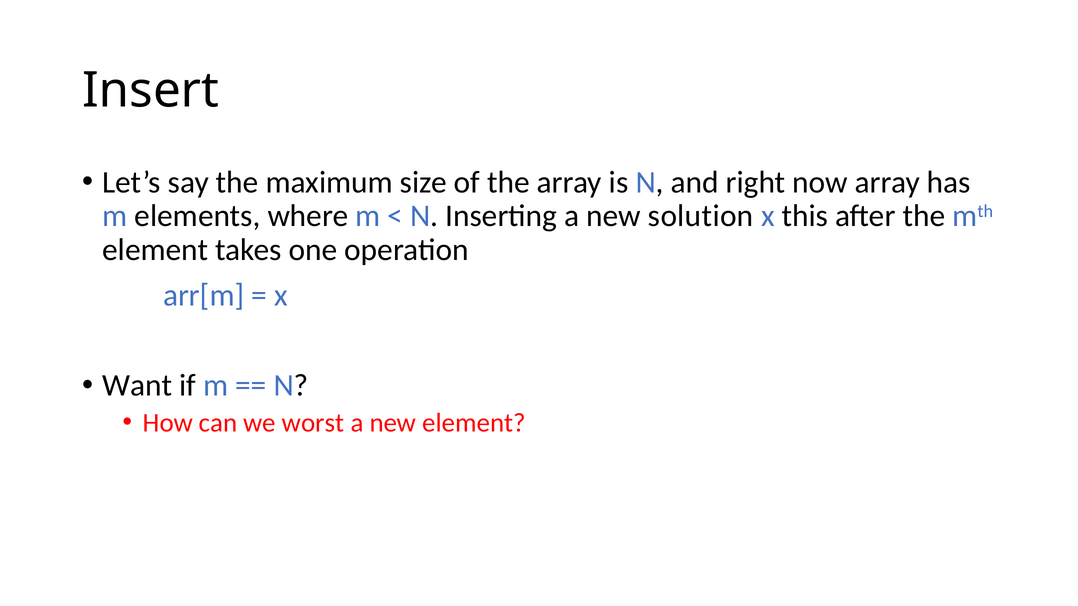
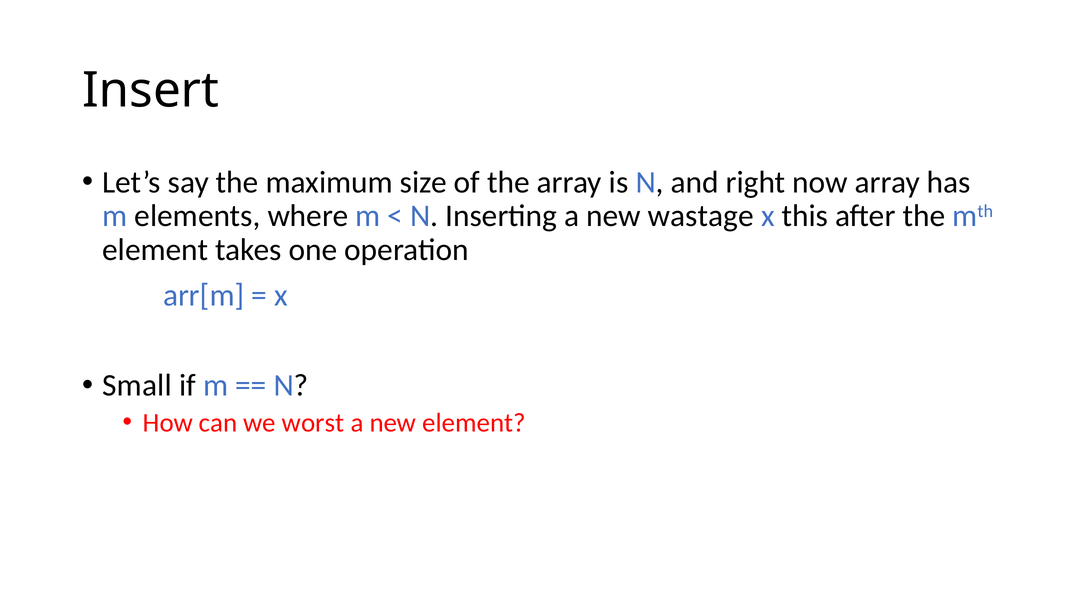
solution: solution -> wastage (701, 216)
Want: Want -> Small (137, 386)
